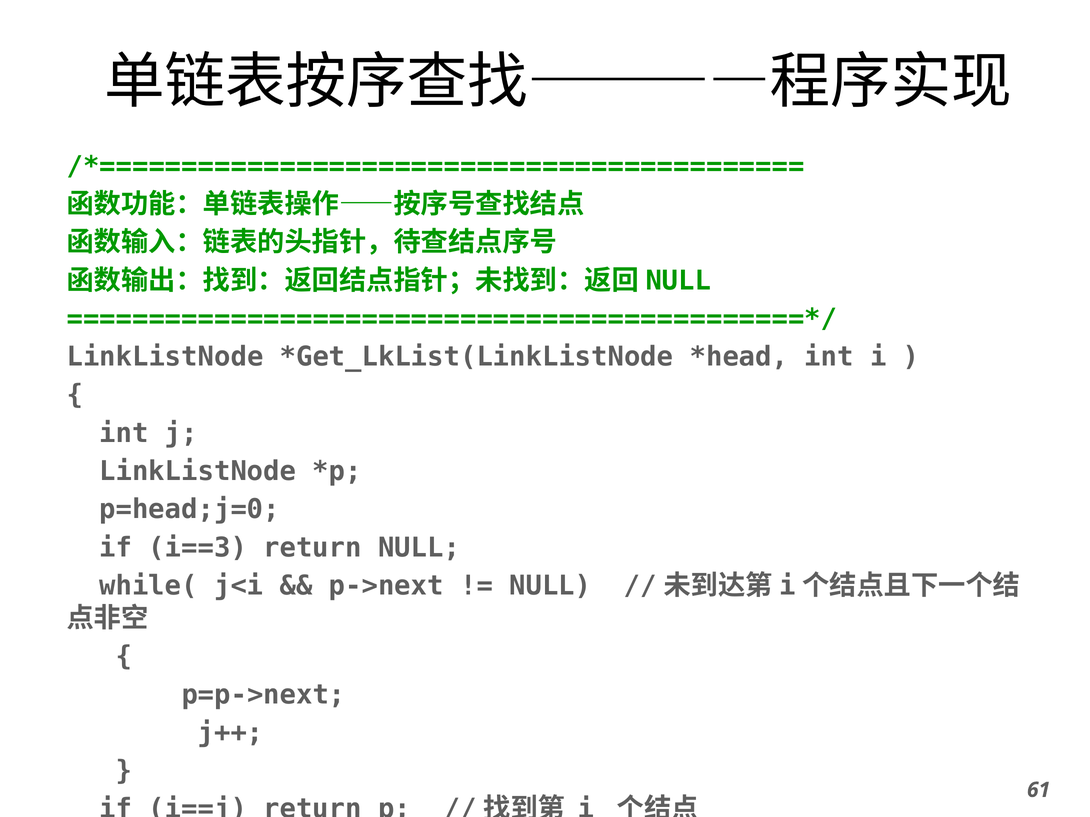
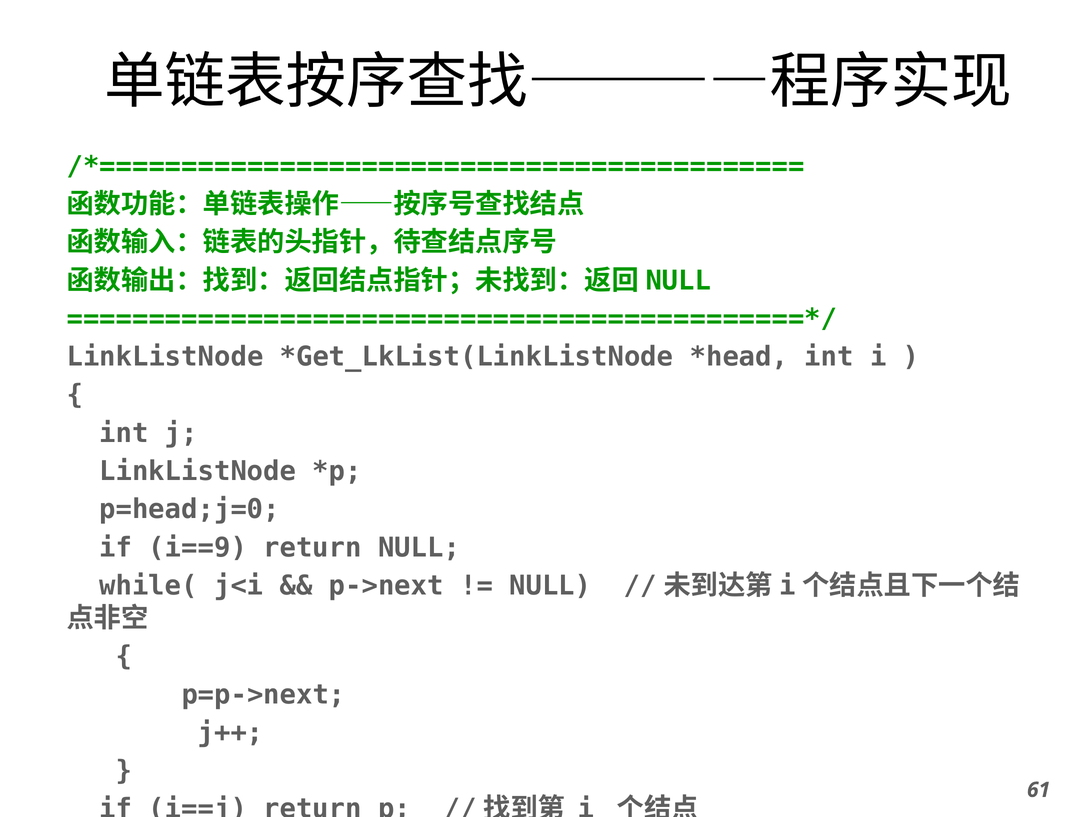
i==3: i==3 -> i==9 (198, 548)
